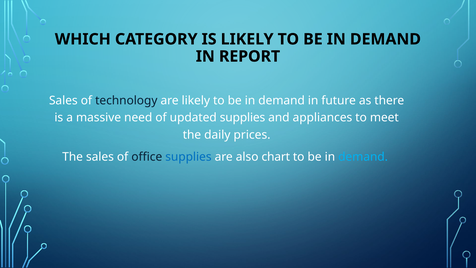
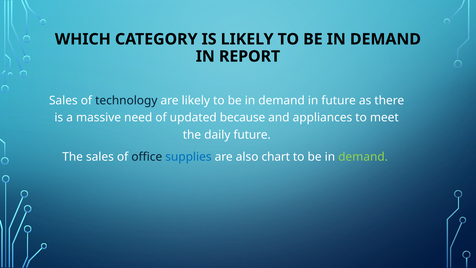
updated supplies: supplies -> because (243, 118)
daily prices: prices -> future (252, 135)
demand colour: light blue -> light green (363, 157)
